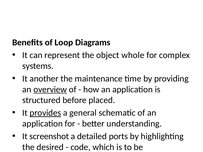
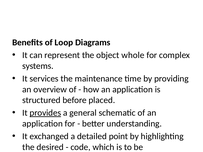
another: another -> services (44, 79)
overview underline: present -> none (50, 90)
screenshot: screenshot -> exchanged (49, 136)
ports: ports -> point (118, 136)
